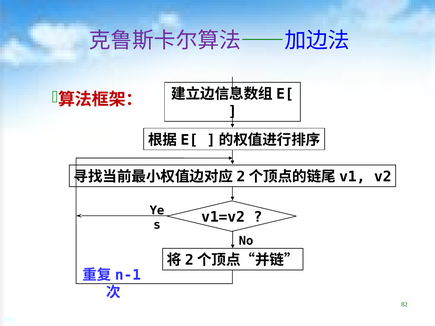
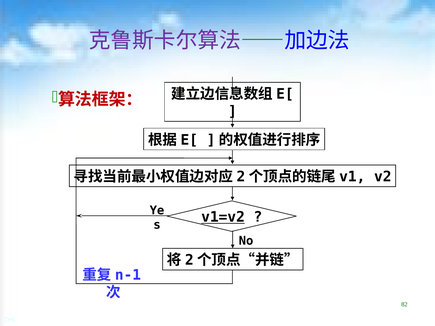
v1=v2 underline: none -> present (223, 217)
